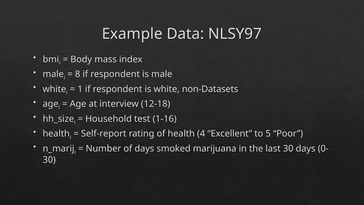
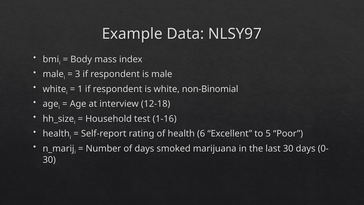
8: 8 -> 3 (78, 74)
non-Datasets: non-Datasets -> non-Binomial (210, 89)
4: 4 -> 6 (201, 134)
